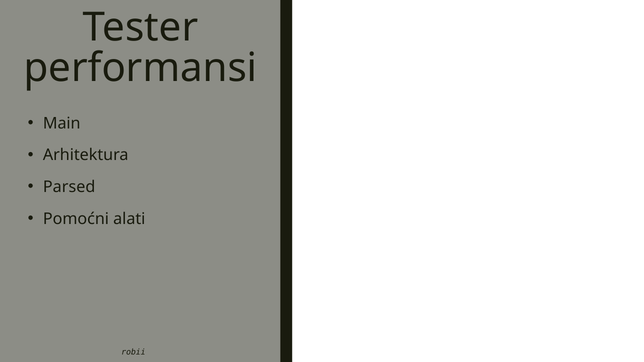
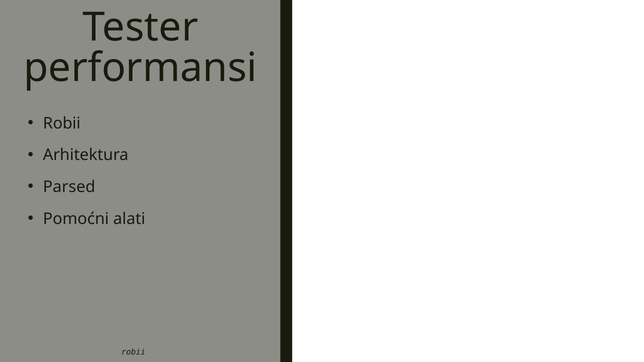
Main: Main -> Robii (62, 123)
